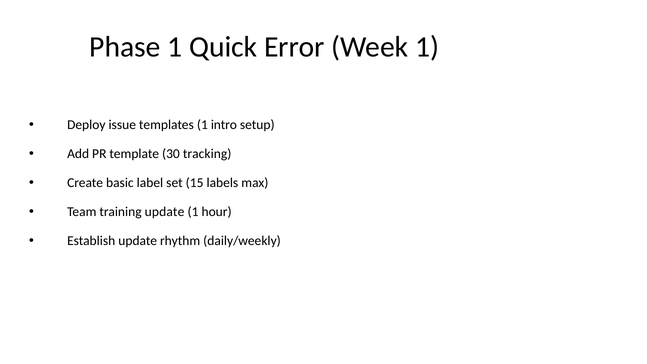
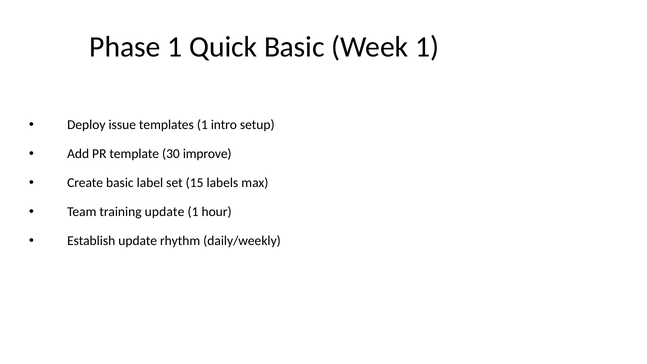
Quick Error: Error -> Basic (294, 47)
tracking: tracking -> improve (207, 154)
